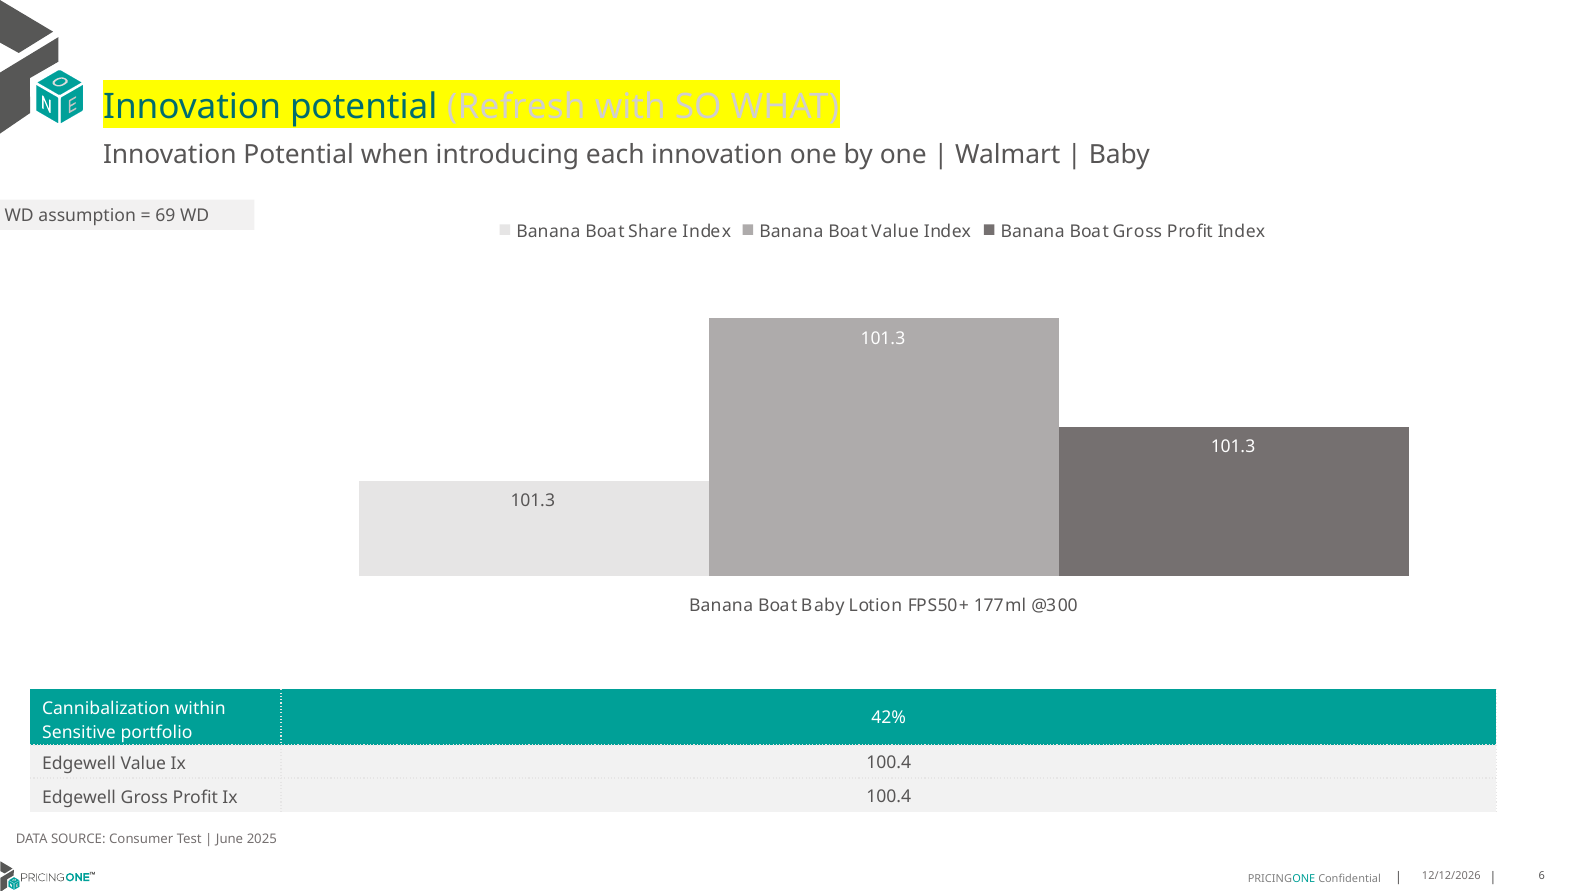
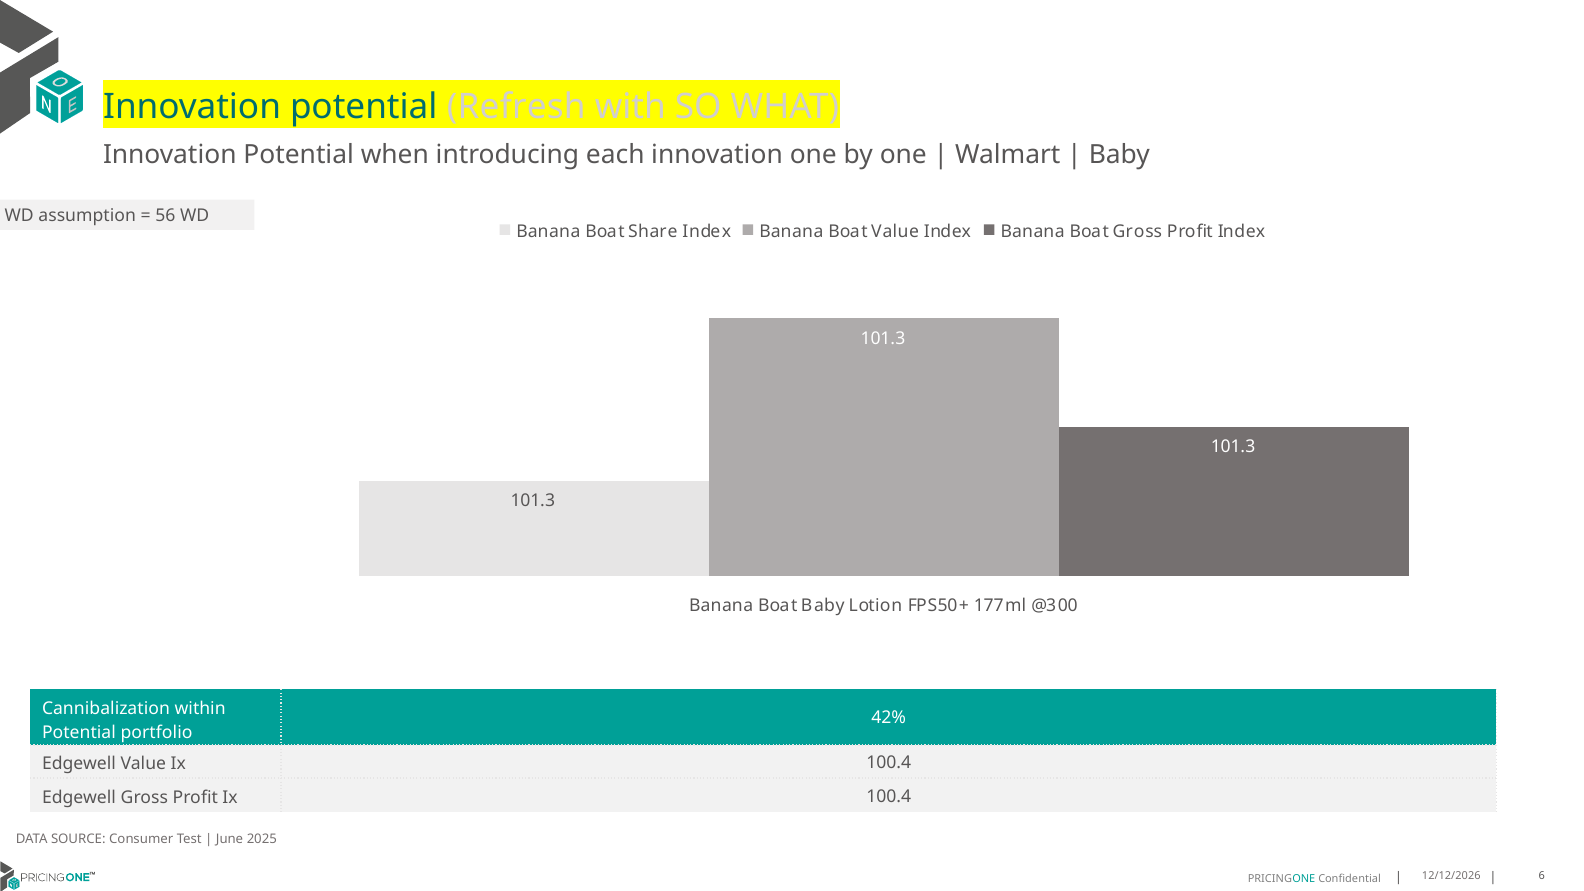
69: 69 -> 56 (165, 216)
Sensitive: Sensitive -> Potential (79, 733)
